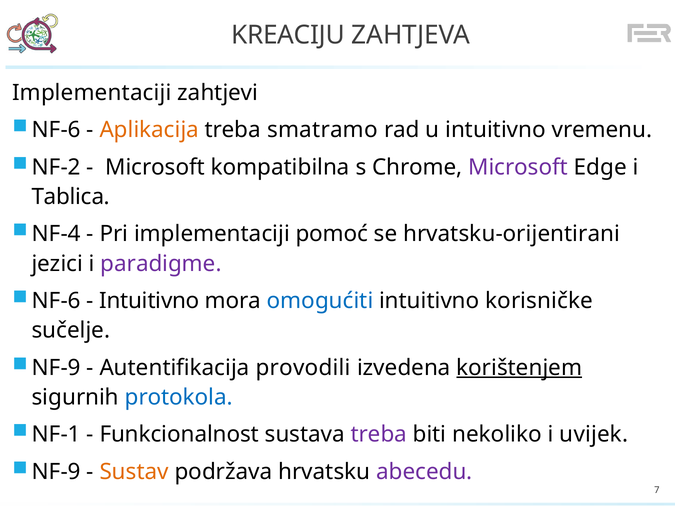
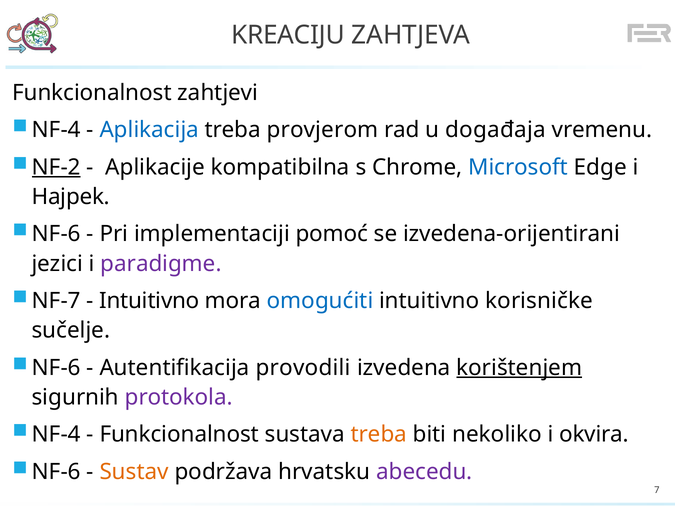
Implementaciji: Implementaciji -> Funkcionalnost (92, 93)
NF-6: NF-6 -> NF-4 (56, 130)
Aplikacija colour: orange -> blue (149, 130)
smatramo: smatramo -> provjerom (323, 130)
u intuitivno: intuitivno -> događaja (495, 130)
NF-2 underline: none -> present (56, 167)
Microsoft: Microsoft -> Aplikacije (155, 167)
Microsoft colour: purple -> blue (518, 167)
Tablica: Tablica -> Hajpek (71, 197)
NF-4: NF-4 -> NF-6 (56, 234)
hrvatsku-orijentirani: hrvatsku-orijentirani -> izvedena-orijentirani (512, 234)
NF-6: NF-6 -> NF-7 (56, 301)
NF-9: NF-9 -> NF-6 (56, 368)
protokola colour: blue -> purple (179, 398)
NF-1: NF-1 -> NF-4 (56, 435)
treba colour: purple -> orange (379, 435)
uvijek: uvijek -> okvira (594, 435)
NF-9: NF-9 -> NF-6 (56, 472)
